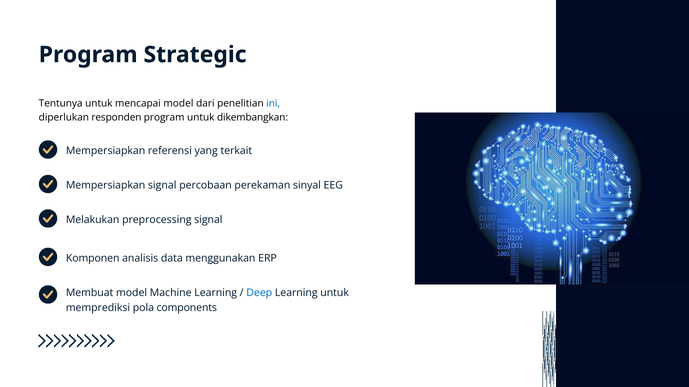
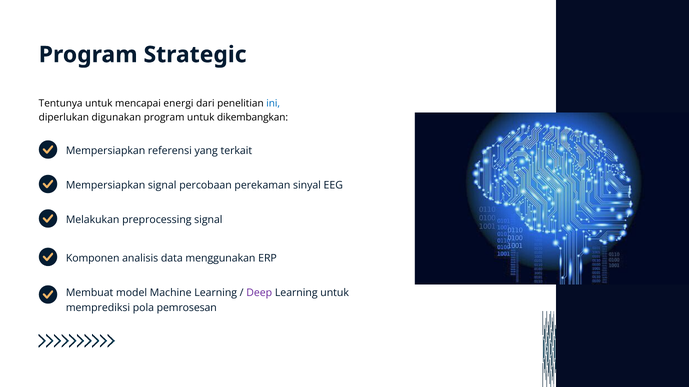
mencapai model: model -> energi (178, 104)
responden: responden -> digunakan (116, 118)
Deep colour: blue -> purple (259, 293)
components: components -> pemrosesan (187, 308)
